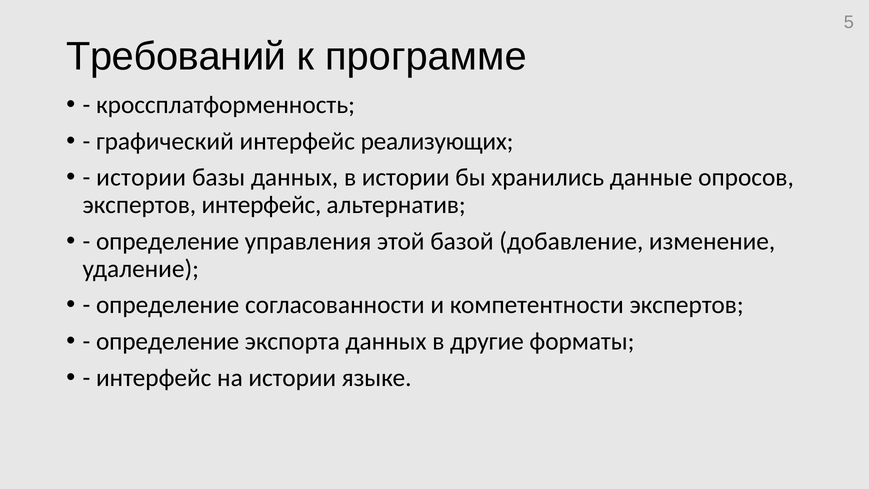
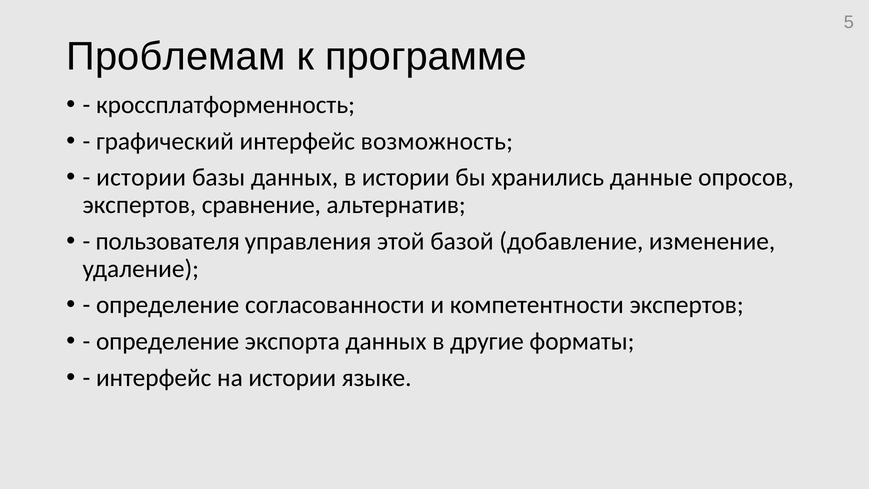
Требований: Требований -> Проблемам (176, 57)
реализующих: реализующих -> возможность (437, 141)
экспертов интерфейс: интерфейс -> сравнение (261, 205)
определение: определение -> пользователя (168, 241)
